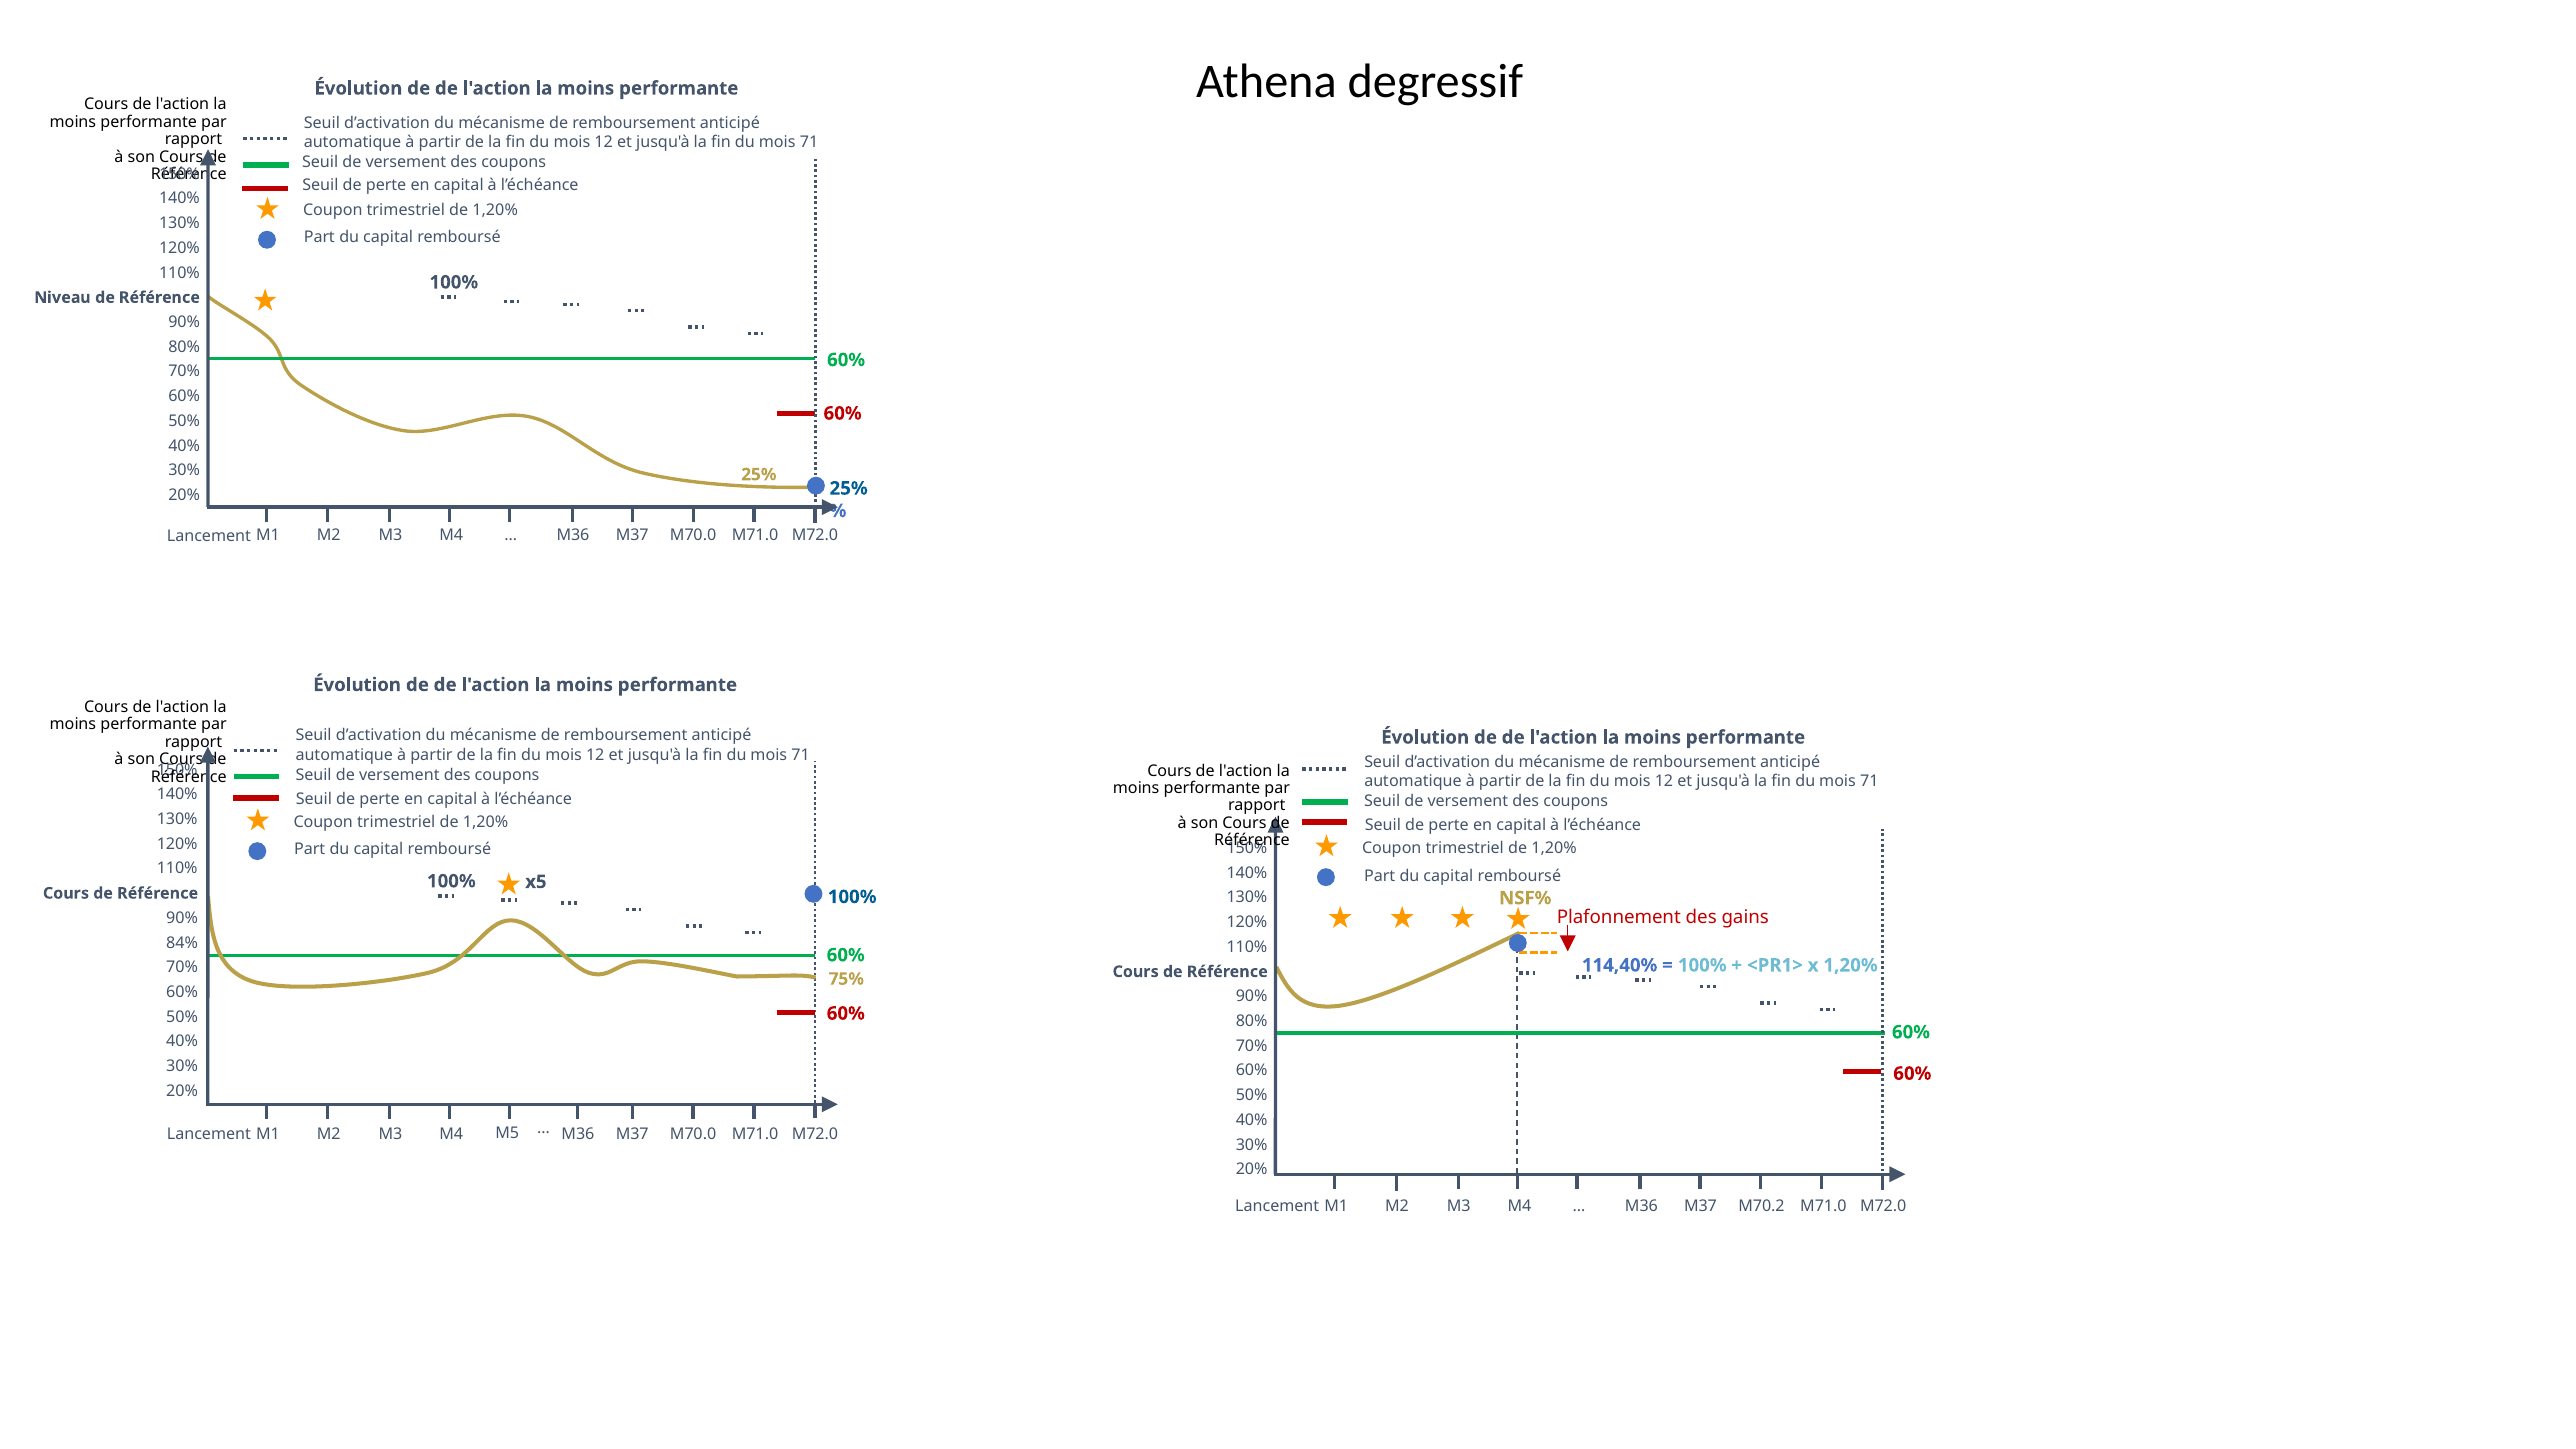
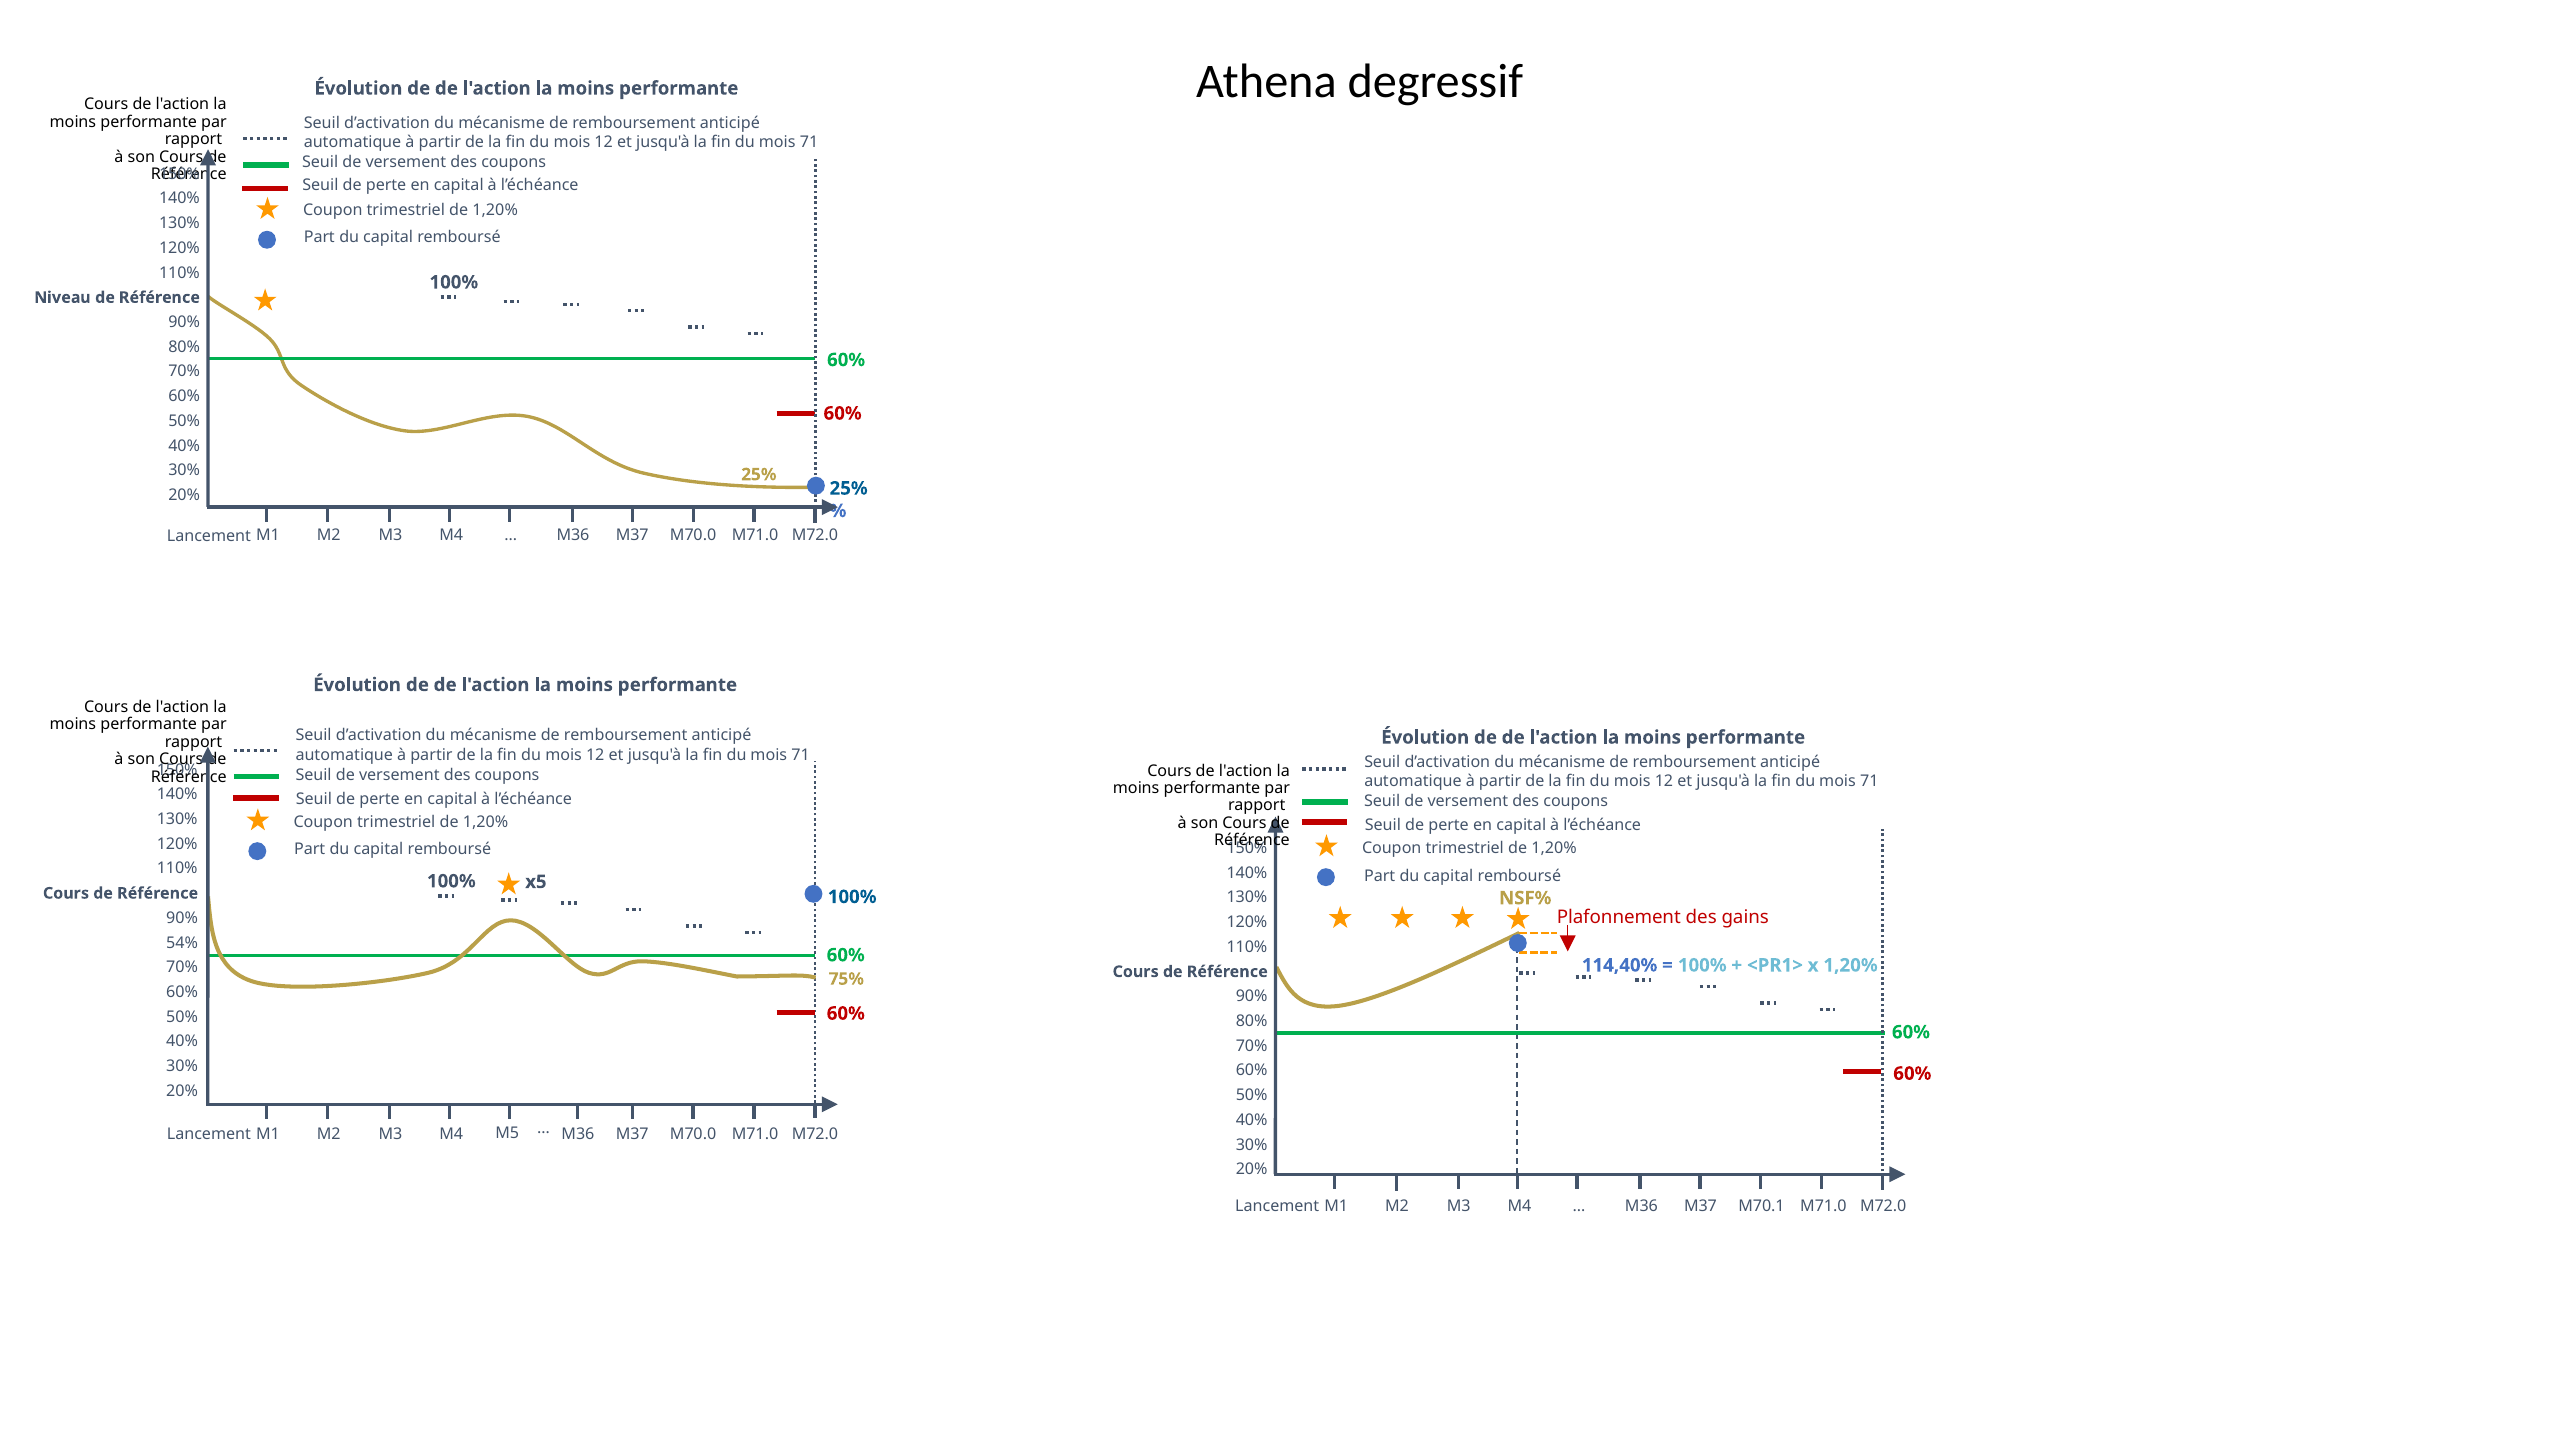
84%: 84% -> 54% (182, 943)
M70.2: M70.2 -> M70.1 (1762, 1206)
